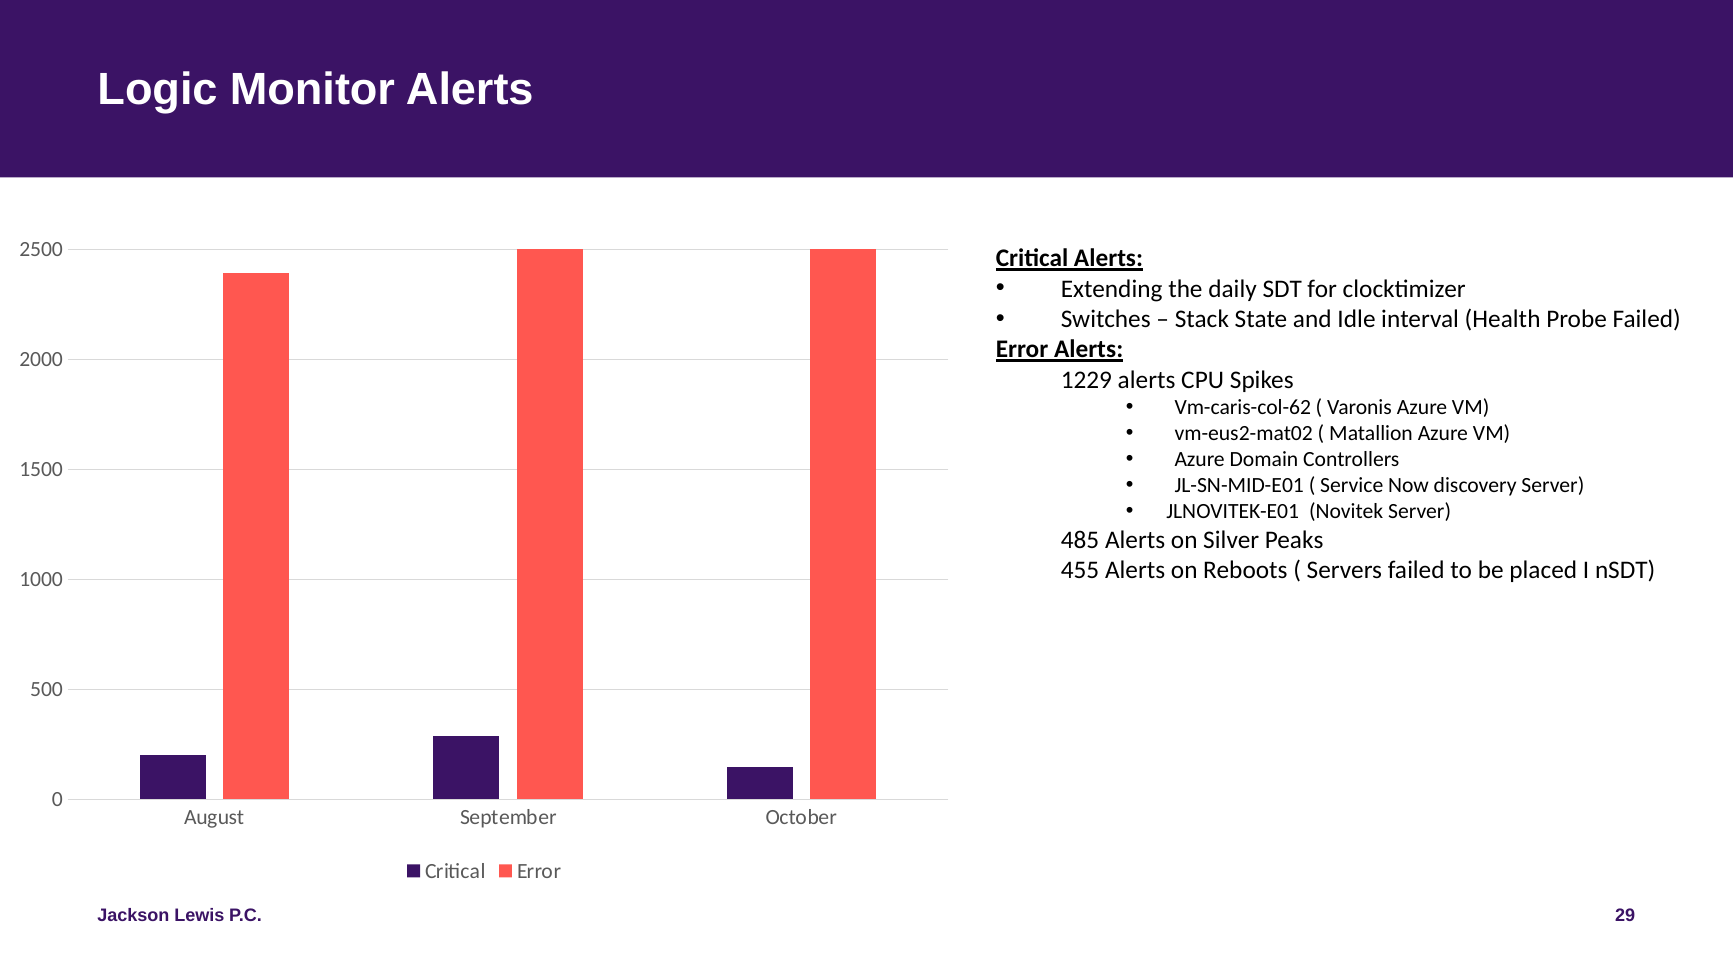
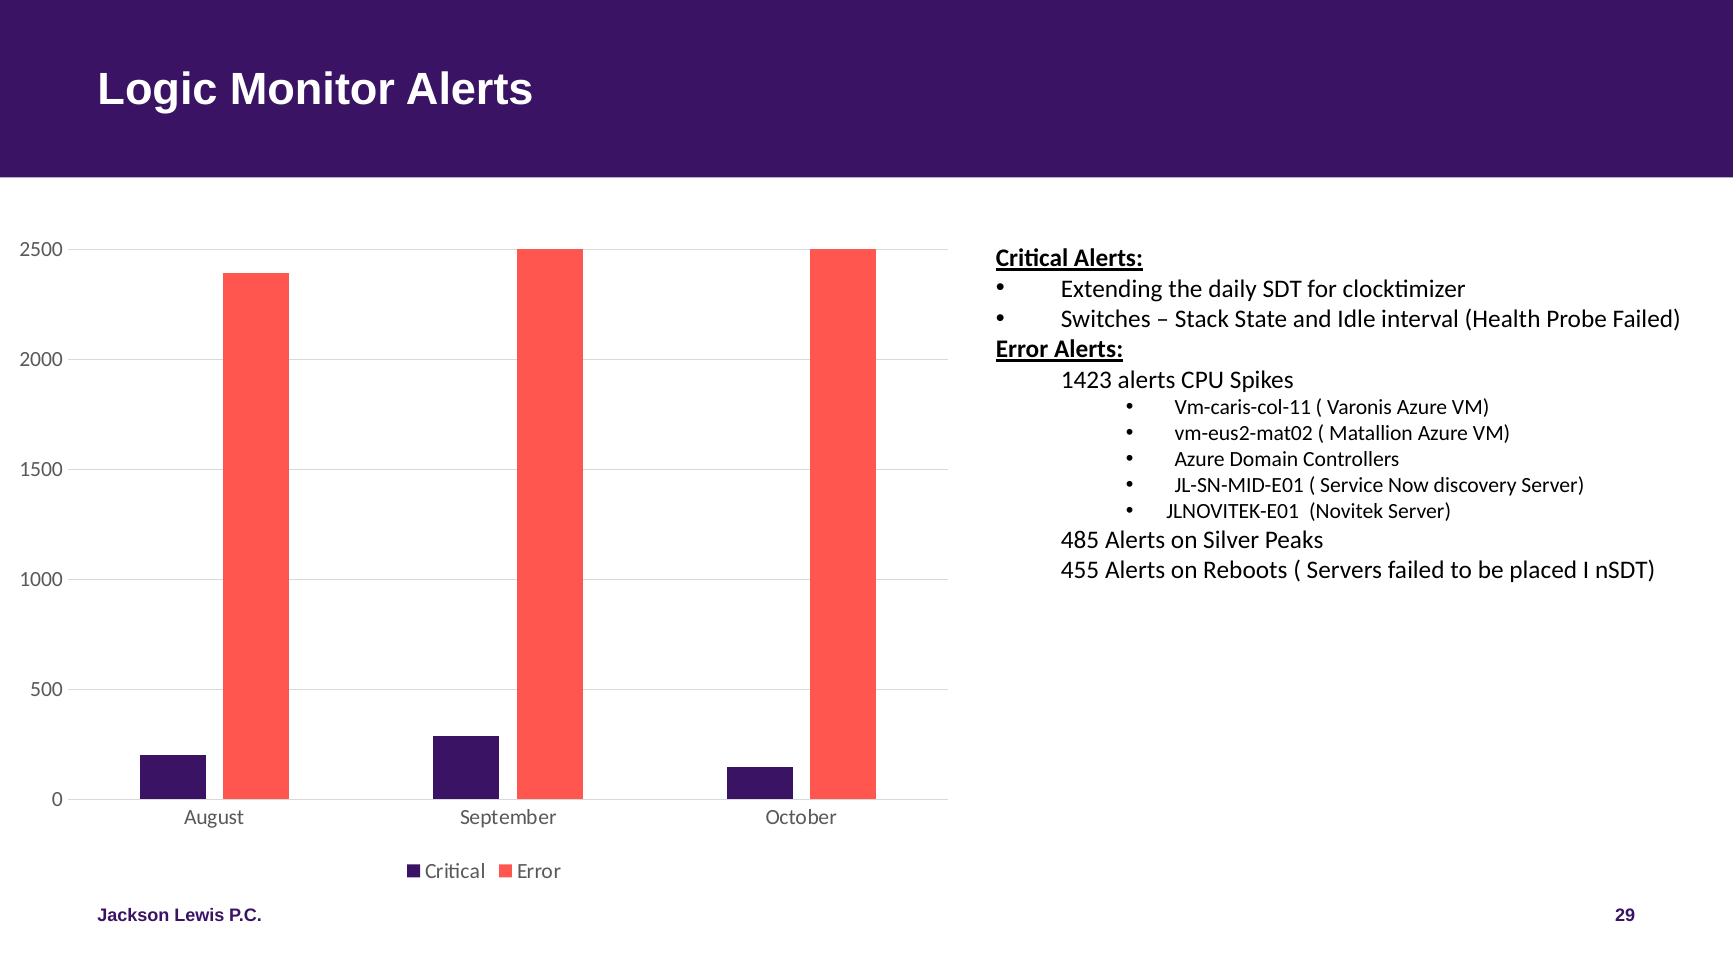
1229: 1229 -> 1423 (1086, 380)
Vm-caris-col-62: Vm-caris-col-62 -> Vm-caris-col-11 (1243, 408)
